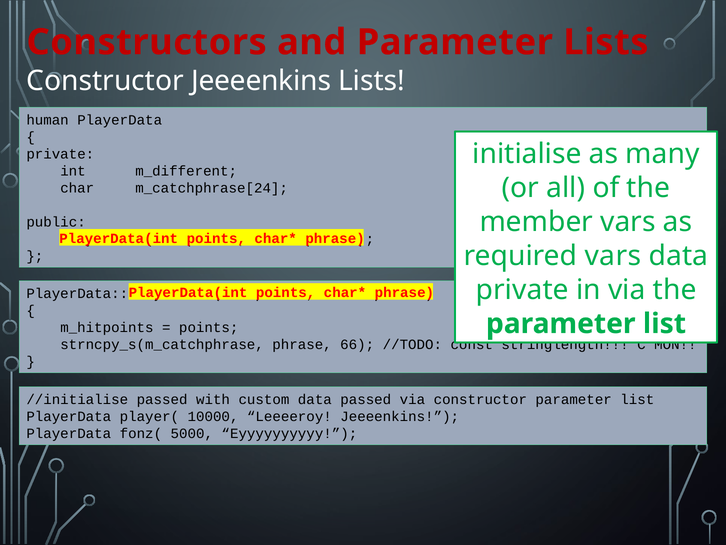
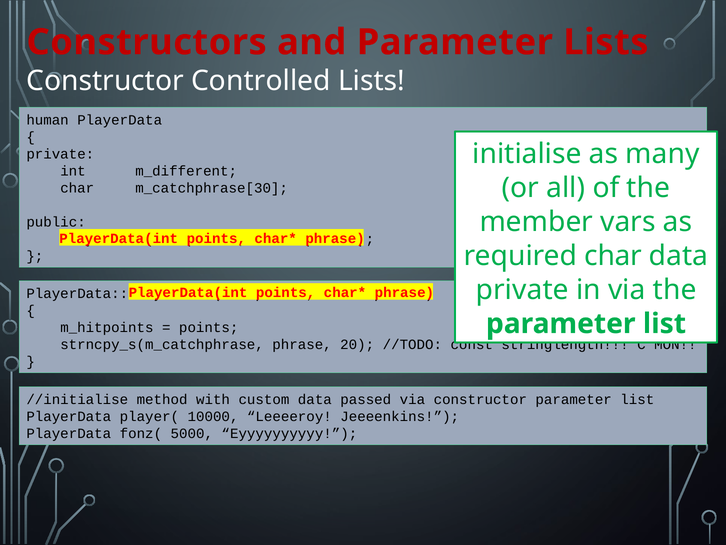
Constructor Jeeeenkins: Jeeeenkins -> Controlled (261, 81)
m_catchphrase[24: m_catchphrase[24 -> m_catchphrase[30 (212, 188)
required vars: vars -> char (613, 256)
66: 66 -> 20 (357, 344)
//initialise passed: passed -> method (162, 399)
